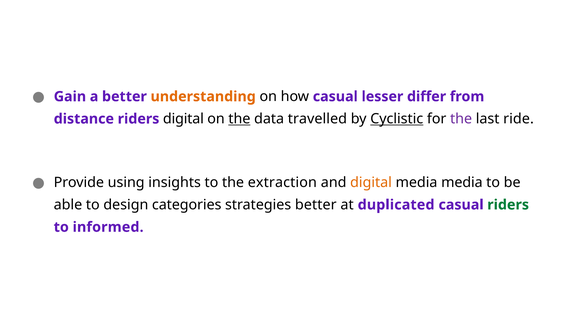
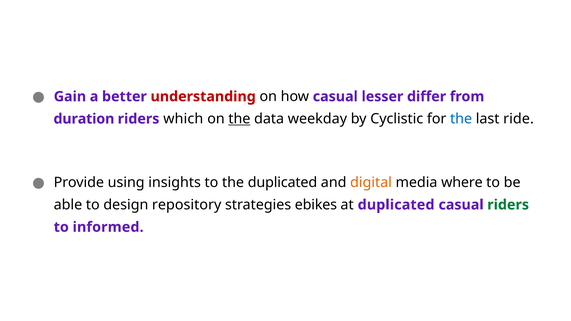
understanding colour: orange -> red (203, 97)
distance: distance -> duration (84, 119)
riders digital: digital -> which (183, 119)
travelled: travelled -> weekday (317, 119)
Cyclistic underline: present -> none (397, 119)
the colour: purple -> blue (461, 119)
the extraction: extraction -> duplicated (282, 183)
media media: media -> where (462, 183)
categories: categories -> repository (187, 205)
strategies better: better -> ebikes (316, 205)
